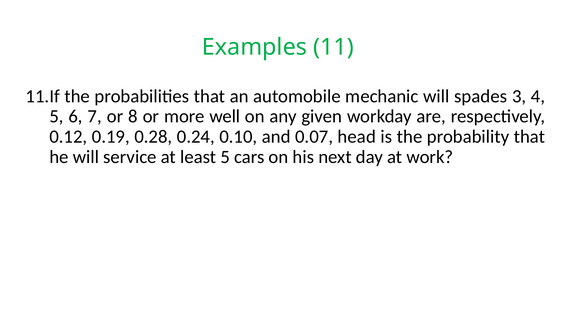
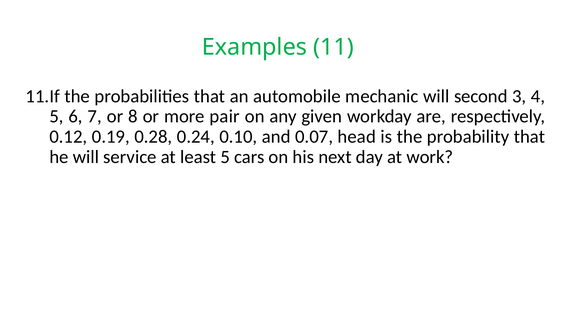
spades: spades -> second (481, 96)
well: well -> pair (225, 117)
